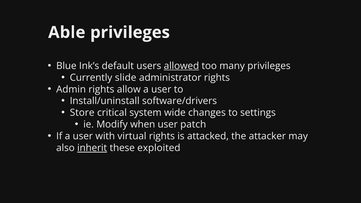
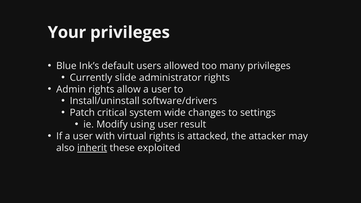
Able: Able -> Your (67, 32)
allowed underline: present -> none (181, 66)
Store: Store -> Patch (82, 113)
when: when -> using (143, 124)
patch: patch -> result (193, 124)
